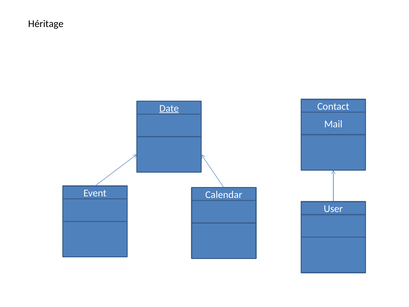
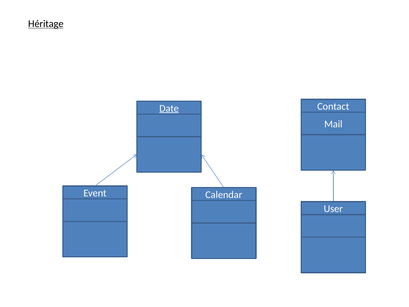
Héritage underline: none -> present (46, 24)
